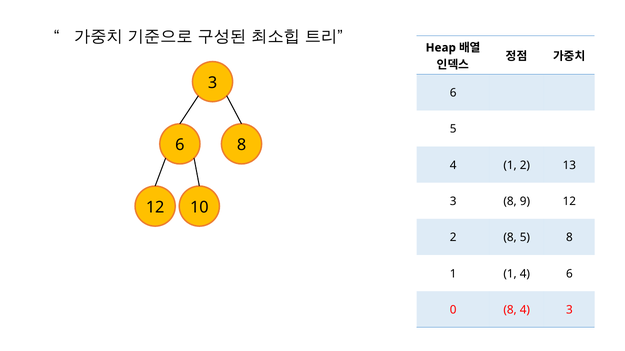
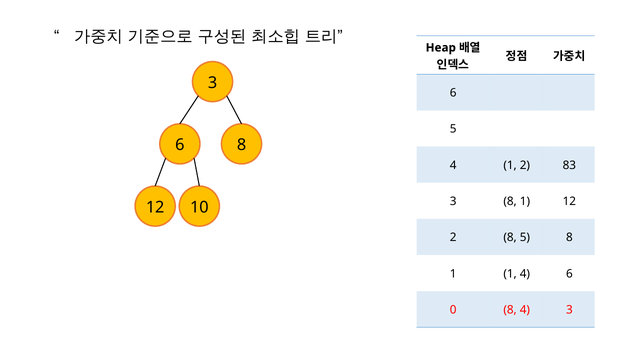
13: 13 -> 83 (569, 166)
3 8 9: 9 -> 1 (525, 202)
